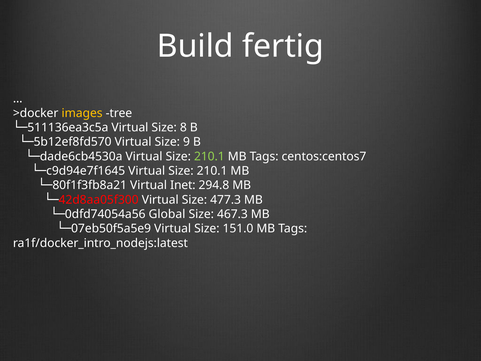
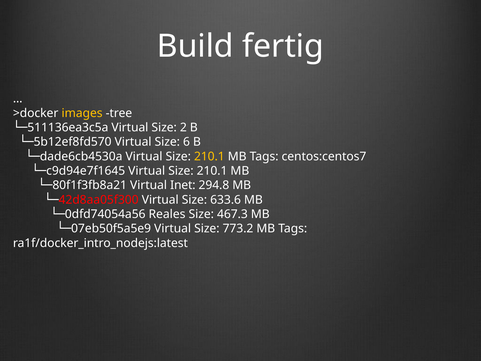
8: 8 -> 2 (183, 127)
9: 9 -> 6 (186, 142)
210.1 colour: light green -> yellow (209, 156)
477.3: 477.3 -> 633.6 (226, 200)
Global: Global -> Reales (167, 214)
151.0: 151.0 -> 773.2 (238, 228)
